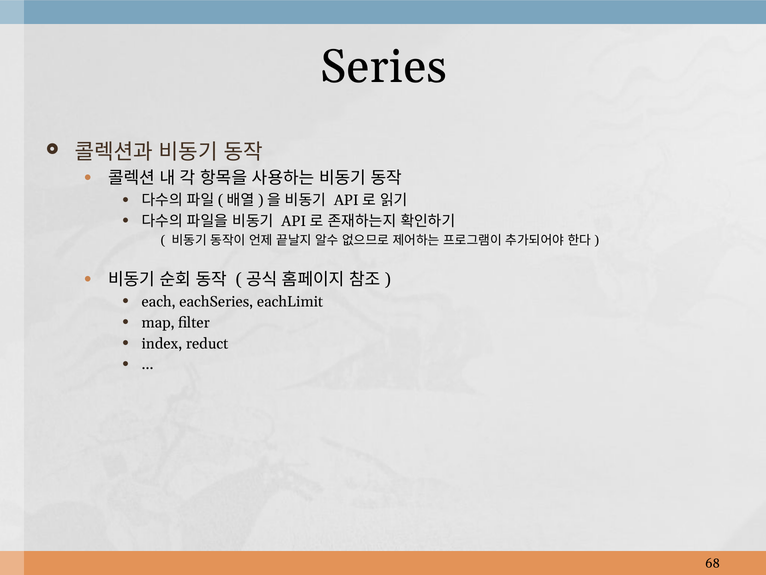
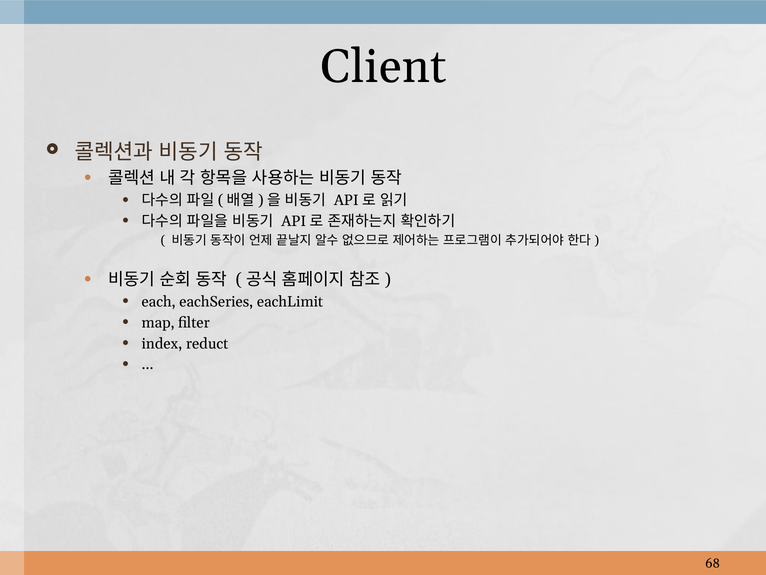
Series: Series -> Client (383, 67)
